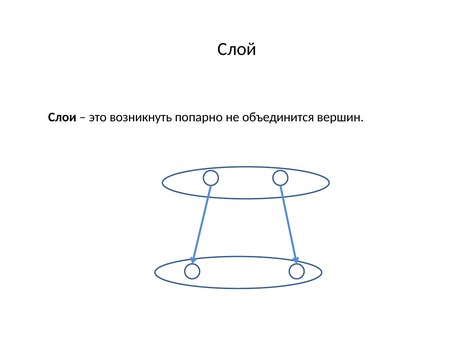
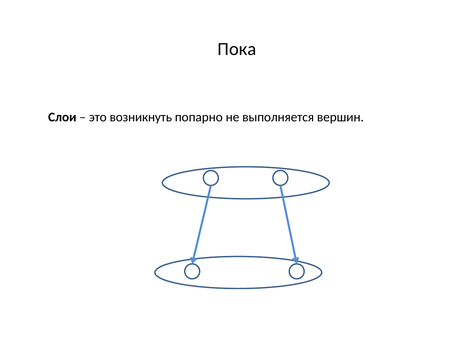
Слой: Слой -> Пока (237, 49)
объединится: объединится -> выполняется (278, 117)
